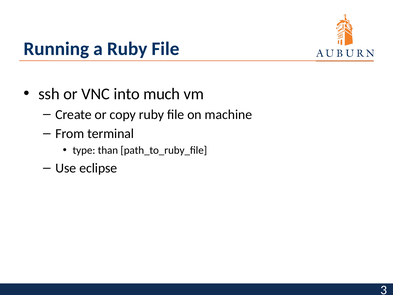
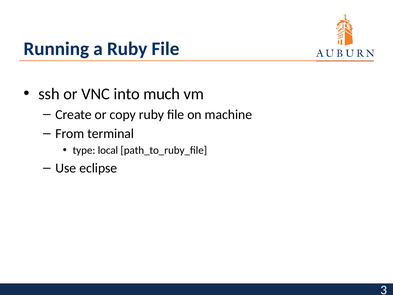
than: than -> local (108, 150)
